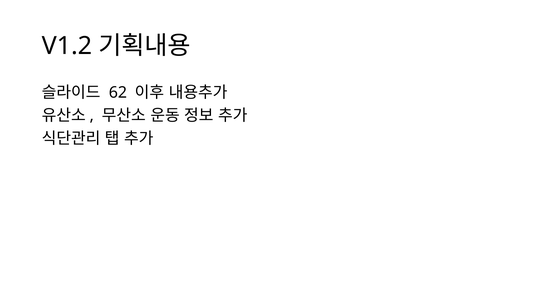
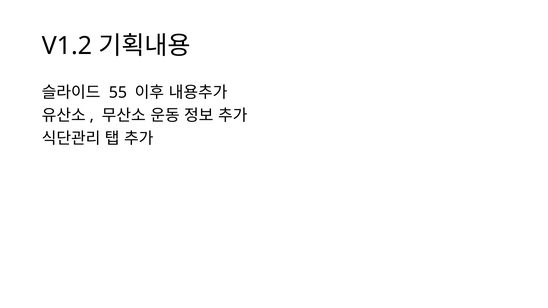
62: 62 -> 55 (118, 93)
